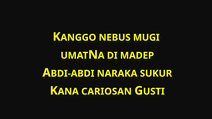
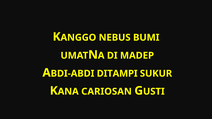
MUGI: MUGI -> BUMI (146, 38)
NARAKA: NARAKA -> DITAMPI (117, 74)
